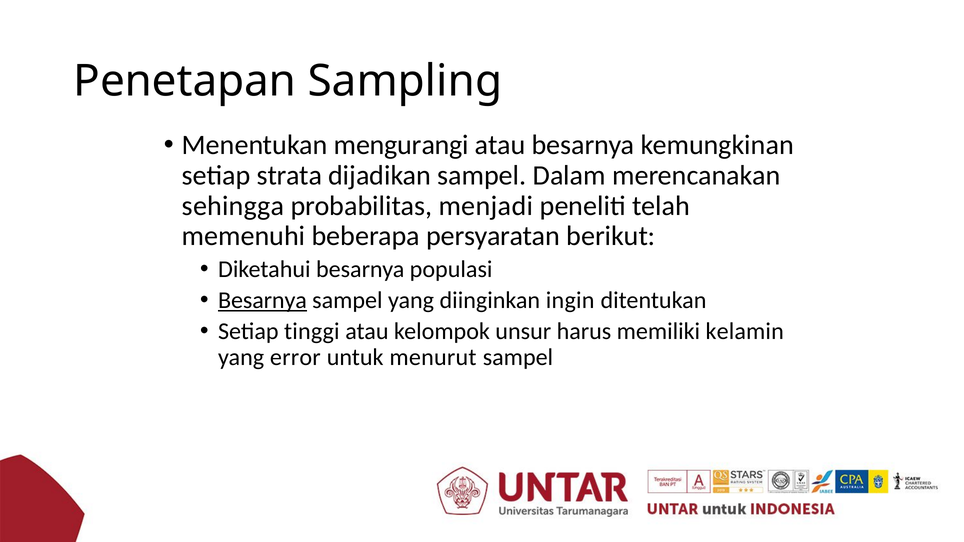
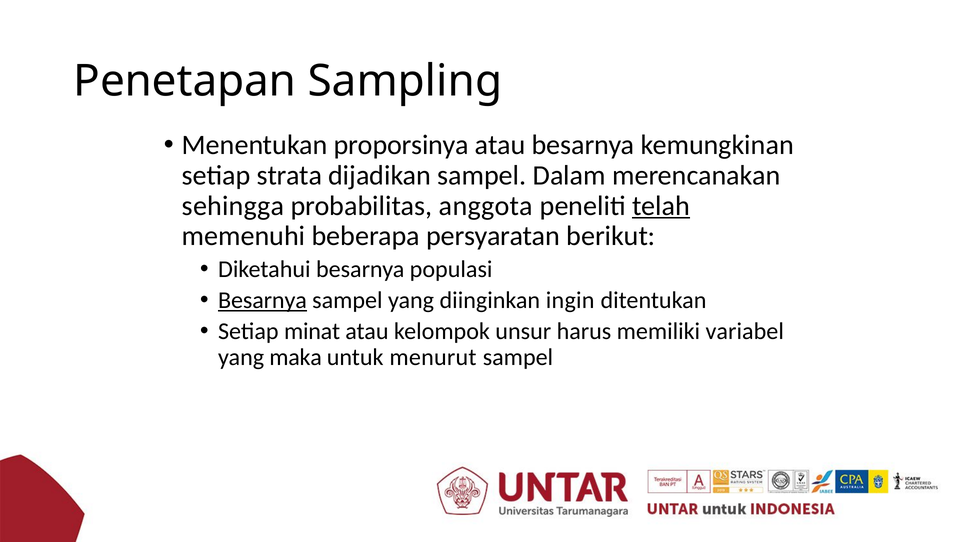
mengurangi: mengurangi -> proporsinya (401, 145)
menjadi: menjadi -> anggota (486, 206)
telah underline: none -> present (661, 206)
tinggi: tinggi -> minat (312, 332)
kelamin: kelamin -> variabel (745, 332)
error: error -> maka (296, 358)
